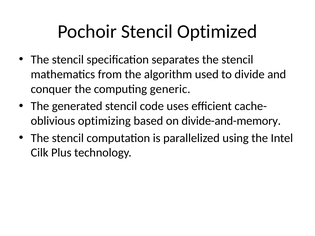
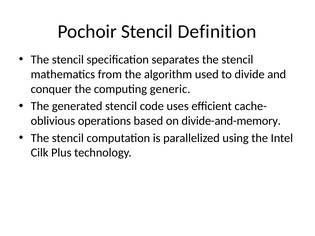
Optimized: Optimized -> Definition (217, 32)
optimizing: optimizing -> operations (104, 121)
